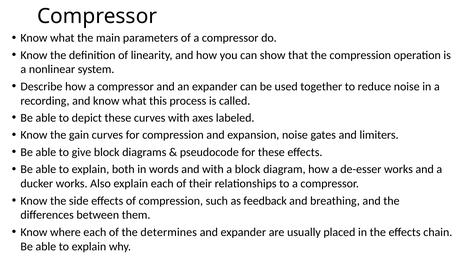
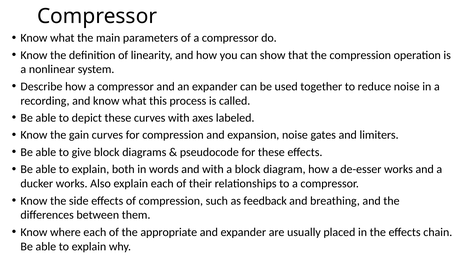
determines: determines -> appropriate (169, 233)
